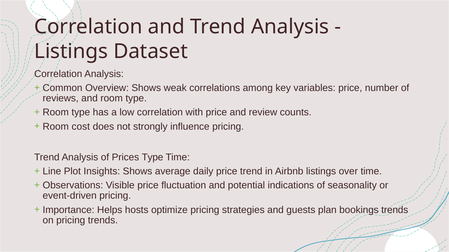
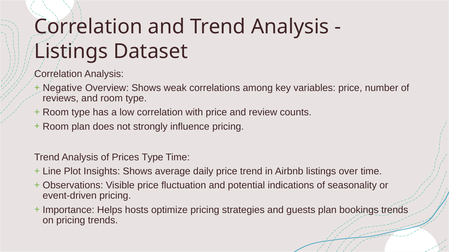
Common: Common -> Negative (62, 88)
Room cost: cost -> plan (81, 127)
